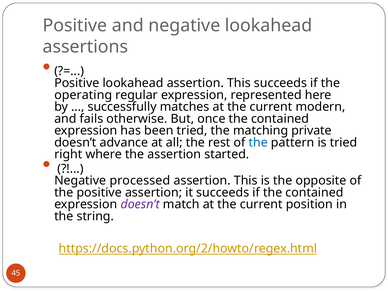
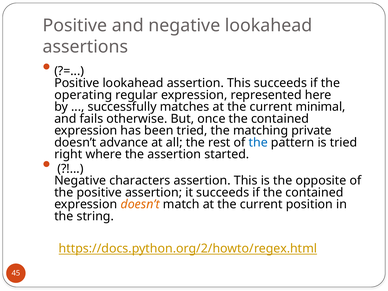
modern: modern -> minimal (321, 107)
processed: processed -> characters (140, 181)
doesn’t colour: purple -> orange (140, 204)
